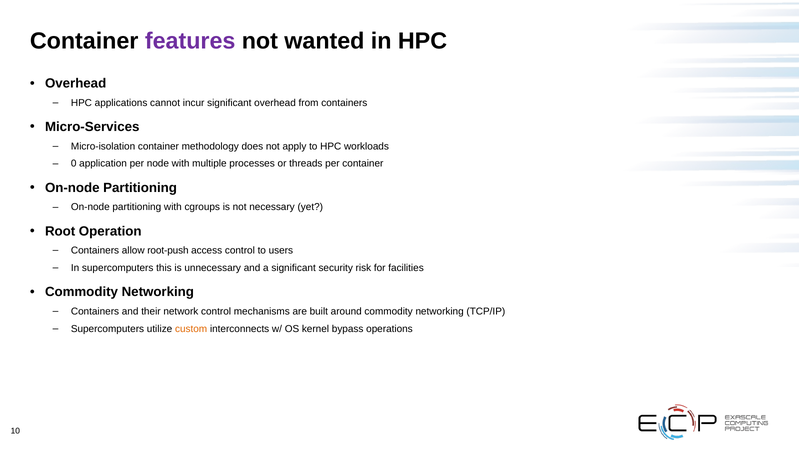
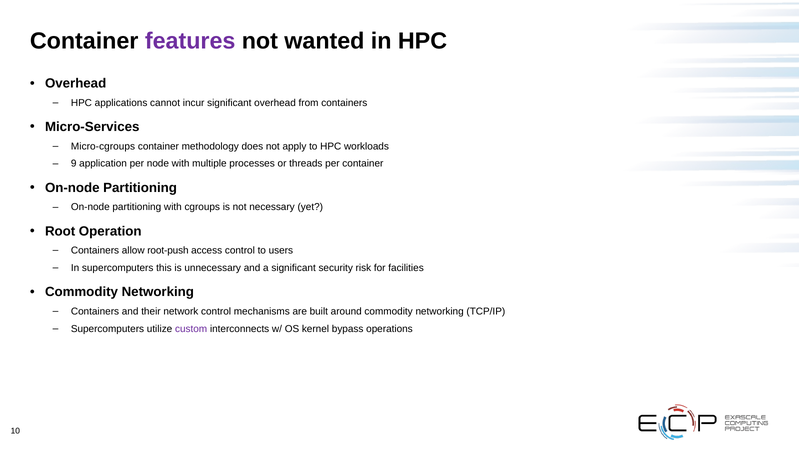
Micro-isolation: Micro-isolation -> Micro-cgroups (103, 146)
0: 0 -> 9 (74, 164)
custom colour: orange -> purple (191, 329)
